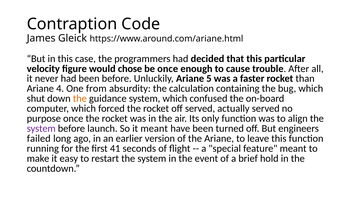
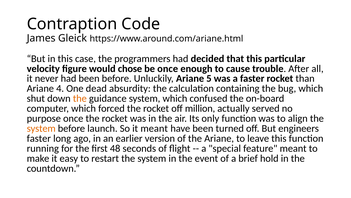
from: from -> dead (96, 88)
off served: served -> million (200, 108)
system colour: purple -> orange (41, 128)
failed: failed -> faster (39, 138)
41: 41 -> 48 (115, 148)
